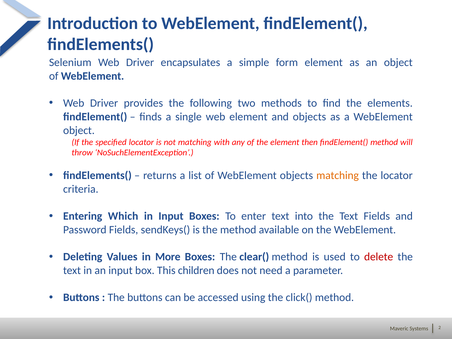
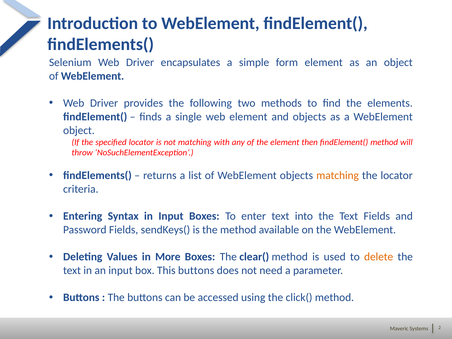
Which: Which -> Syntax (123, 216)
delete colour: red -> orange (379, 257)
This children: children -> buttons (196, 270)
